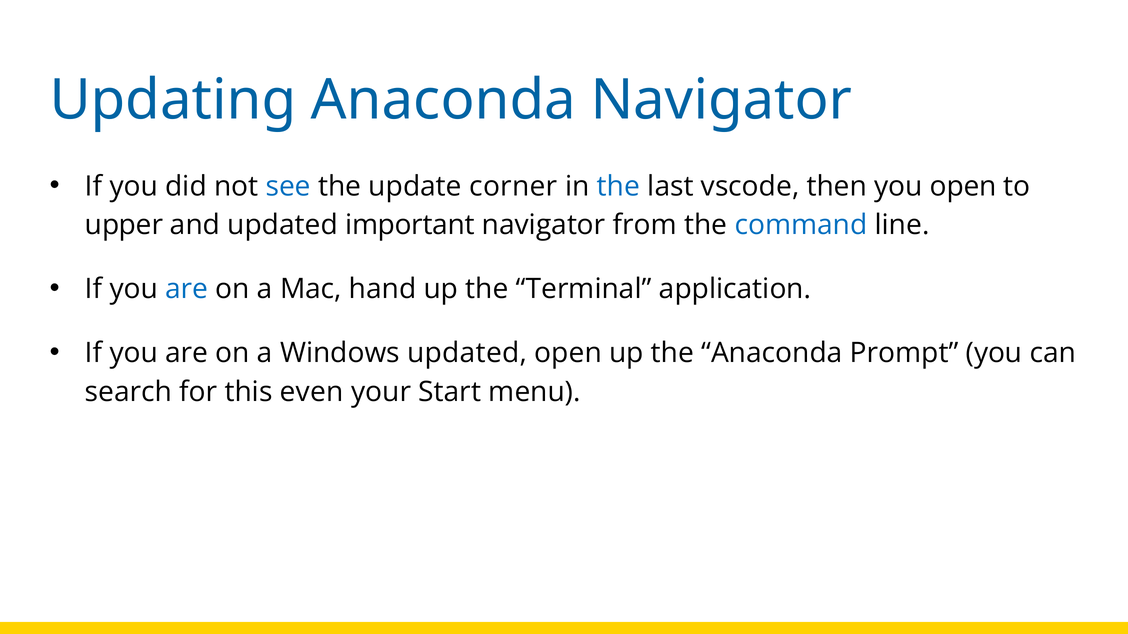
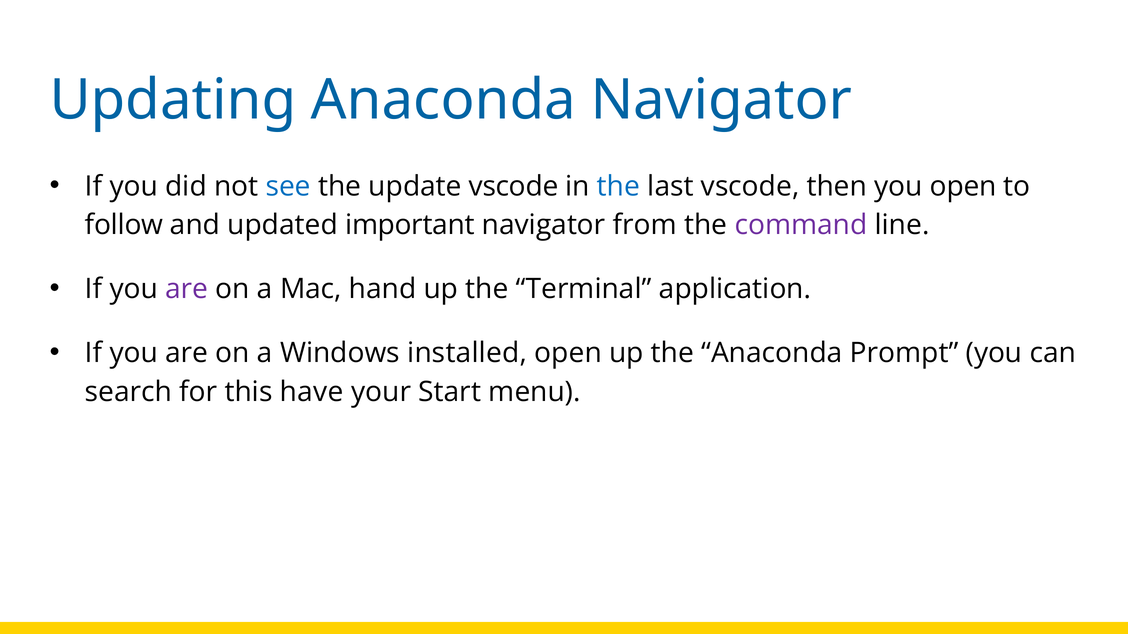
update corner: corner -> vscode (514, 186)
upper: upper -> follow (124, 225)
command colour: blue -> purple (801, 225)
are colour: blue -> purple (187, 289)
Windows updated: updated -> installed (467, 353)
even: even -> have (312, 392)
